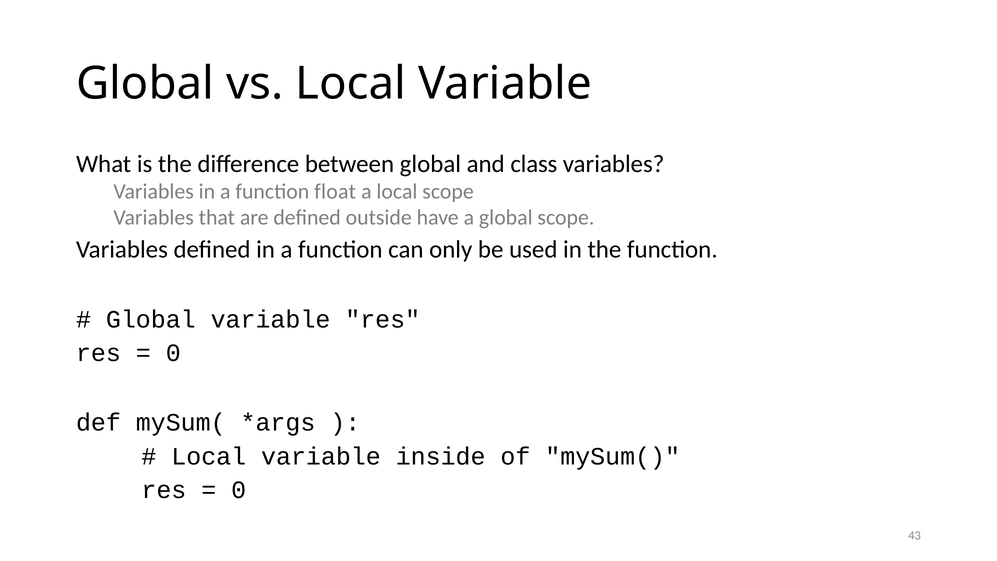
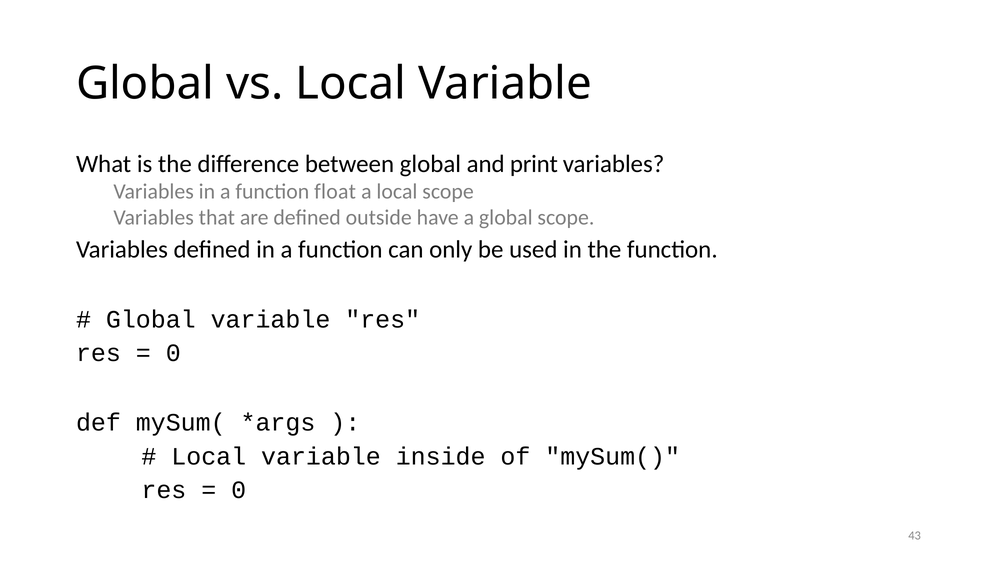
class: class -> print (534, 164)
